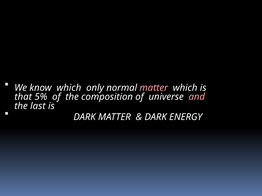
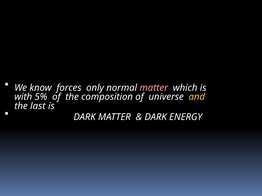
know which: which -> forces (69, 88)
that: that -> with (23, 97)
and colour: pink -> yellow (197, 97)
